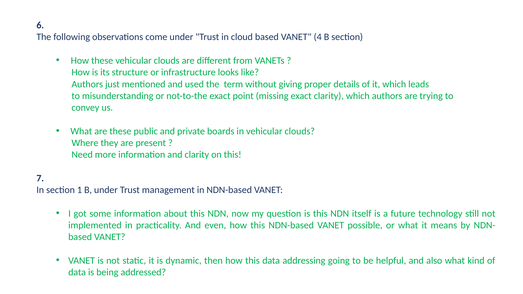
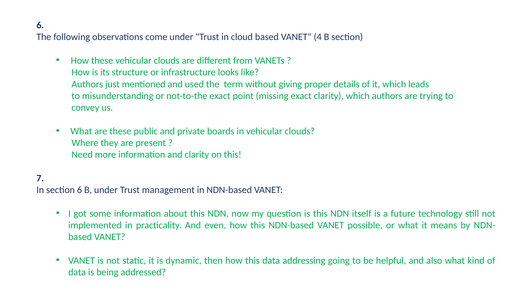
section 1: 1 -> 6 (80, 190)
